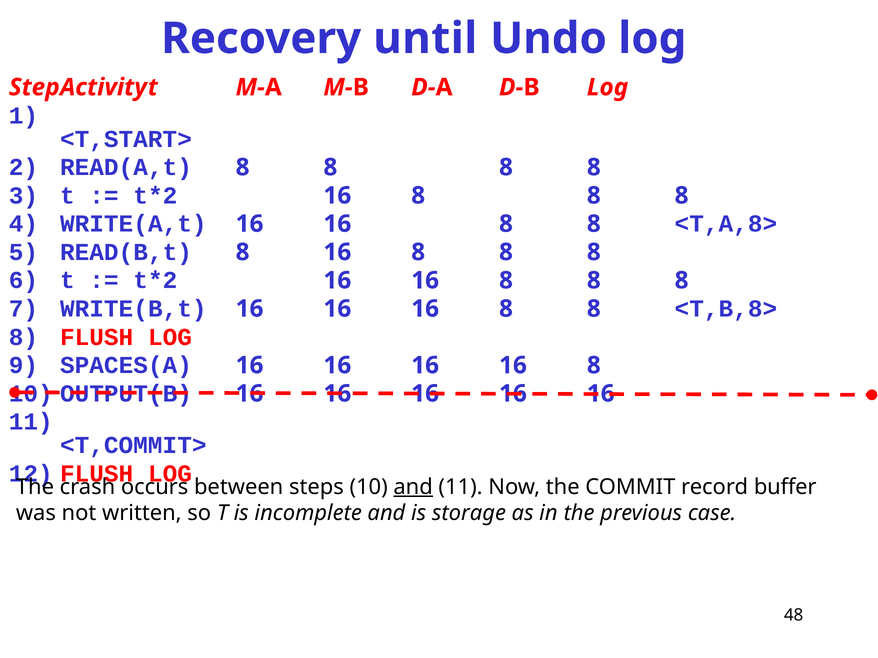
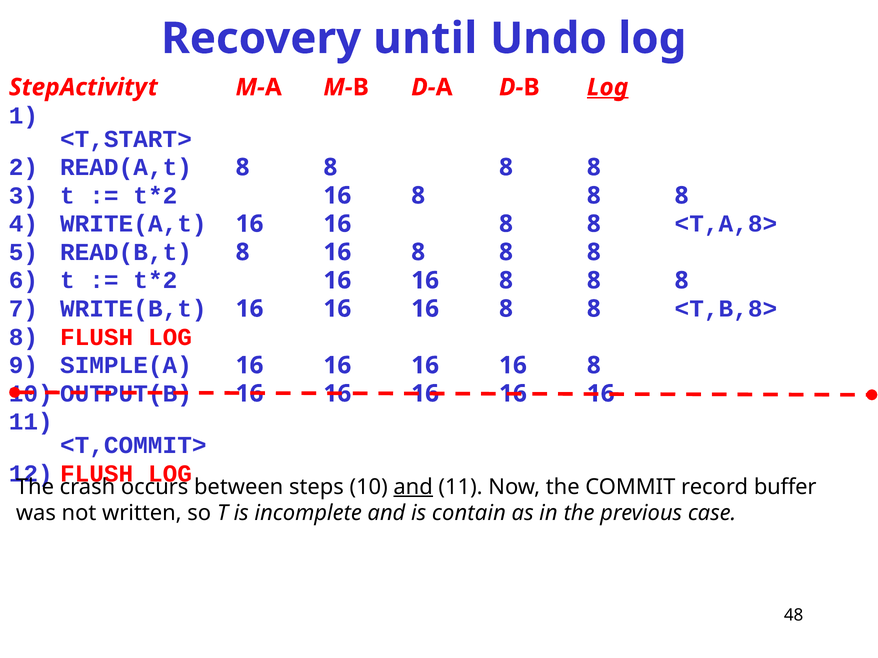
Log underline: none -> present (608, 87)
SPACES(A: SPACES(A -> SIMPLE(A (126, 366)
storage: storage -> contain (469, 514)
